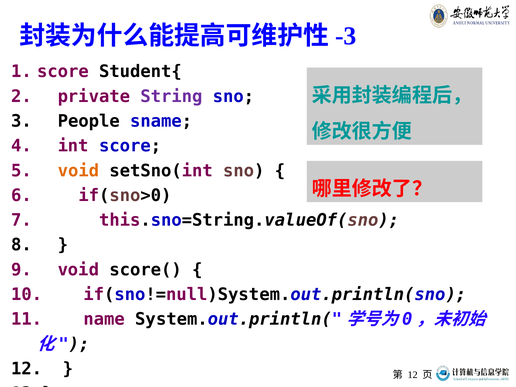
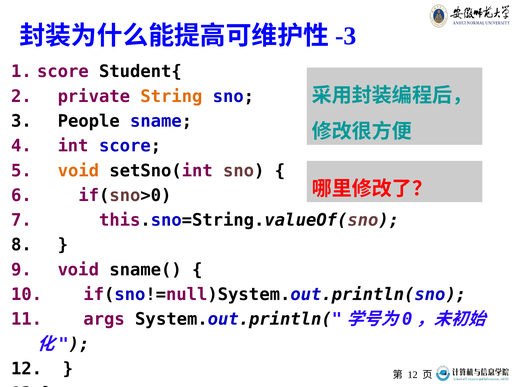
String colour: purple -> orange (171, 96)
score(: score( -> sname( (146, 270)
name: name -> args (104, 319)
